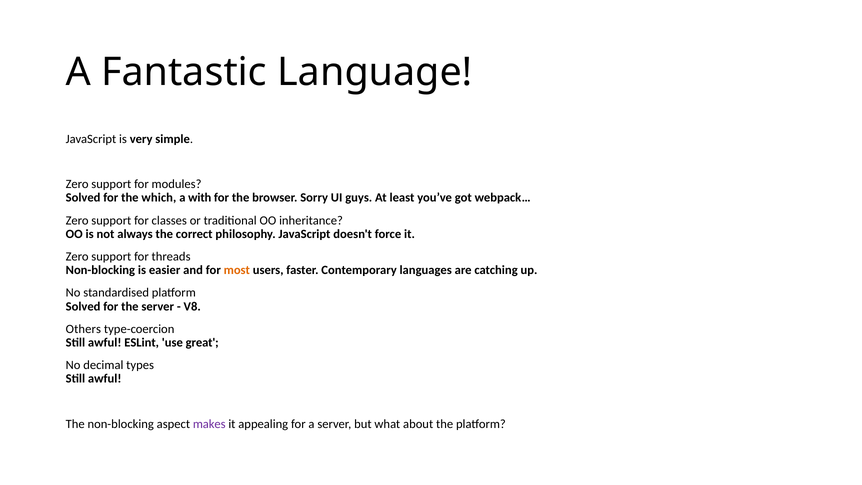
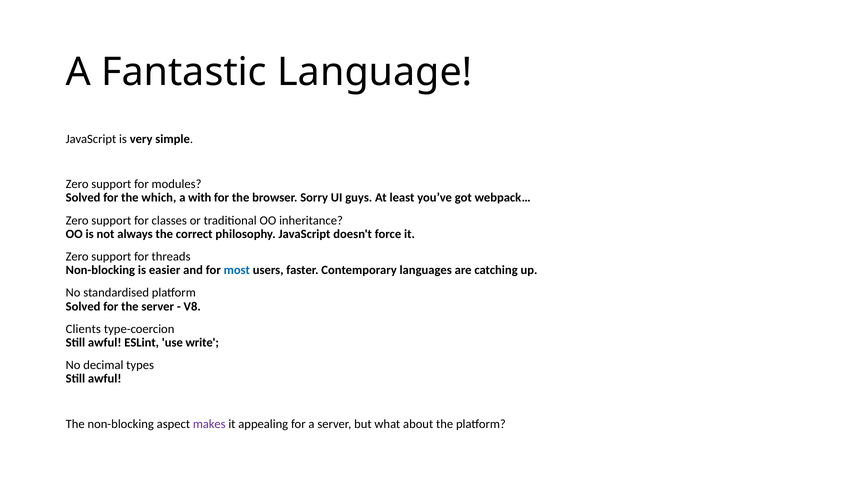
most colour: orange -> blue (237, 270)
Others: Others -> Clients (83, 329)
great: great -> write (202, 342)
